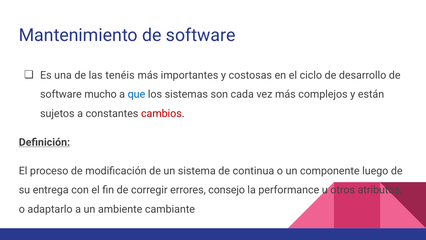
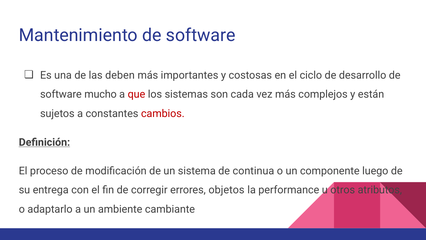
tenéis: tenéis -> deben (120, 75)
que colour: blue -> red (136, 94)
consejo: consejo -> objetos (227, 190)
